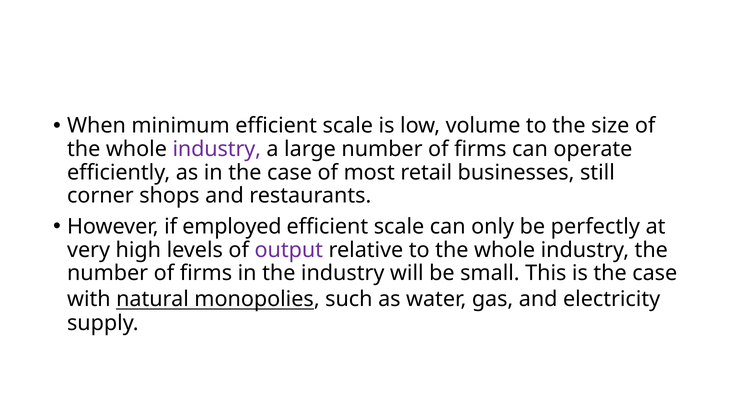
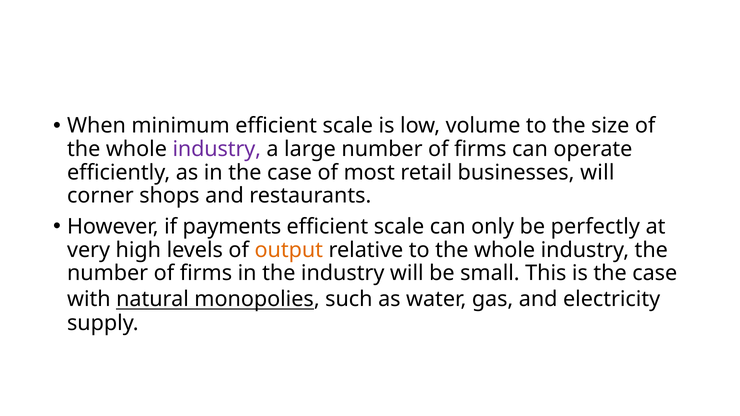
businesses still: still -> will (597, 173)
employed: employed -> payments (232, 227)
output colour: purple -> orange (289, 250)
